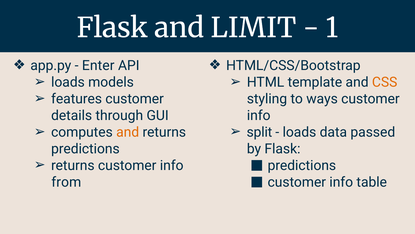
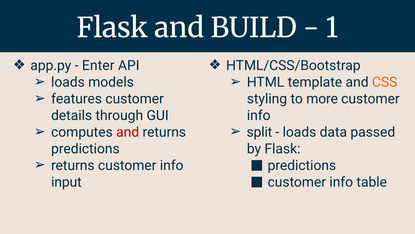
LIMIT: LIMIT -> BUILD (254, 28)
ways: ways -> more (322, 99)
and colour: orange -> red (128, 132)
from: from -> input (66, 182)
